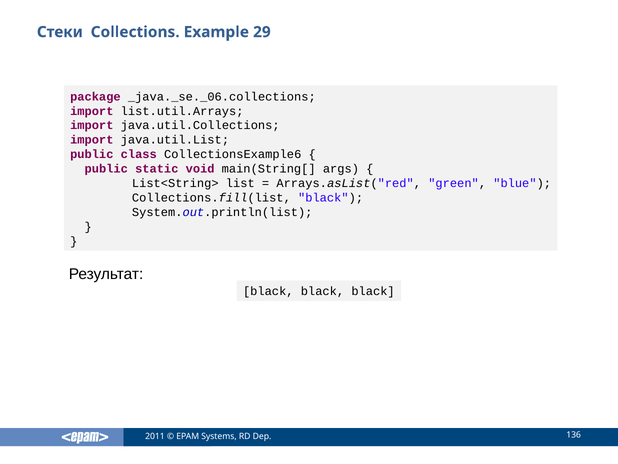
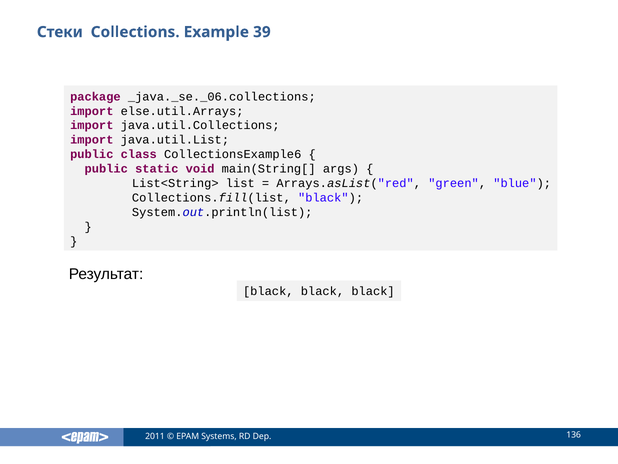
29: 29 -> 39 (262, 32)
list.util.Arrays: list.util.Arrays -> else.util.Arrays (182, 111)
